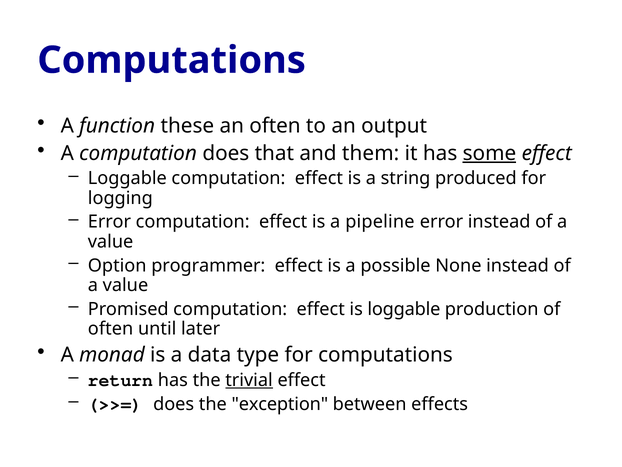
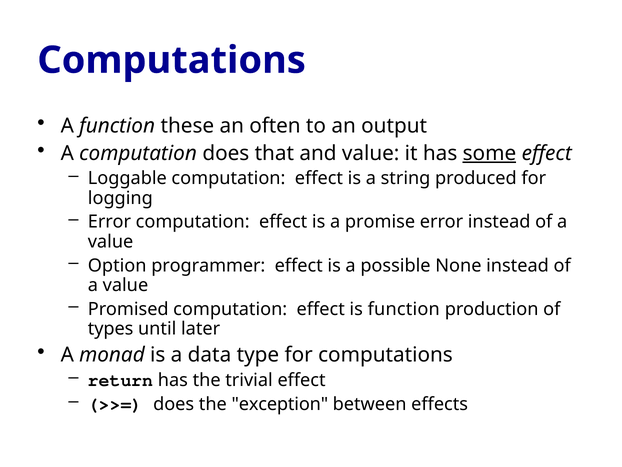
and them: them -> value (371, 153)
pipeline: pipeline -> promise (380, 222)
is loggable: loggable -> function (404, 309)
often: often -> types (111, 328)
trivial underline: present -> none (249, 380)
